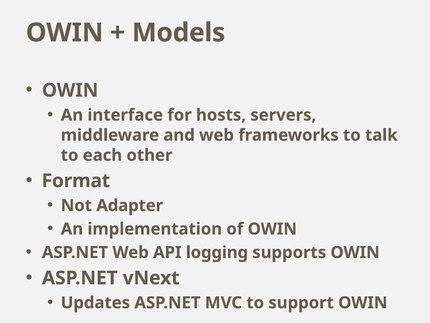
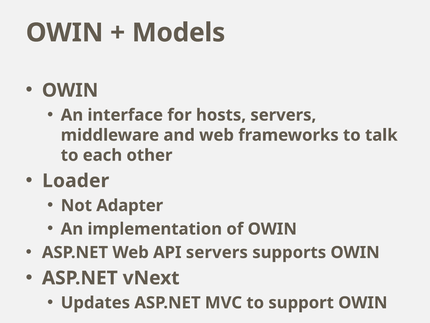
Format: Format -> Loader (76, 181)
API logging: logging -> servers (217, 252)
